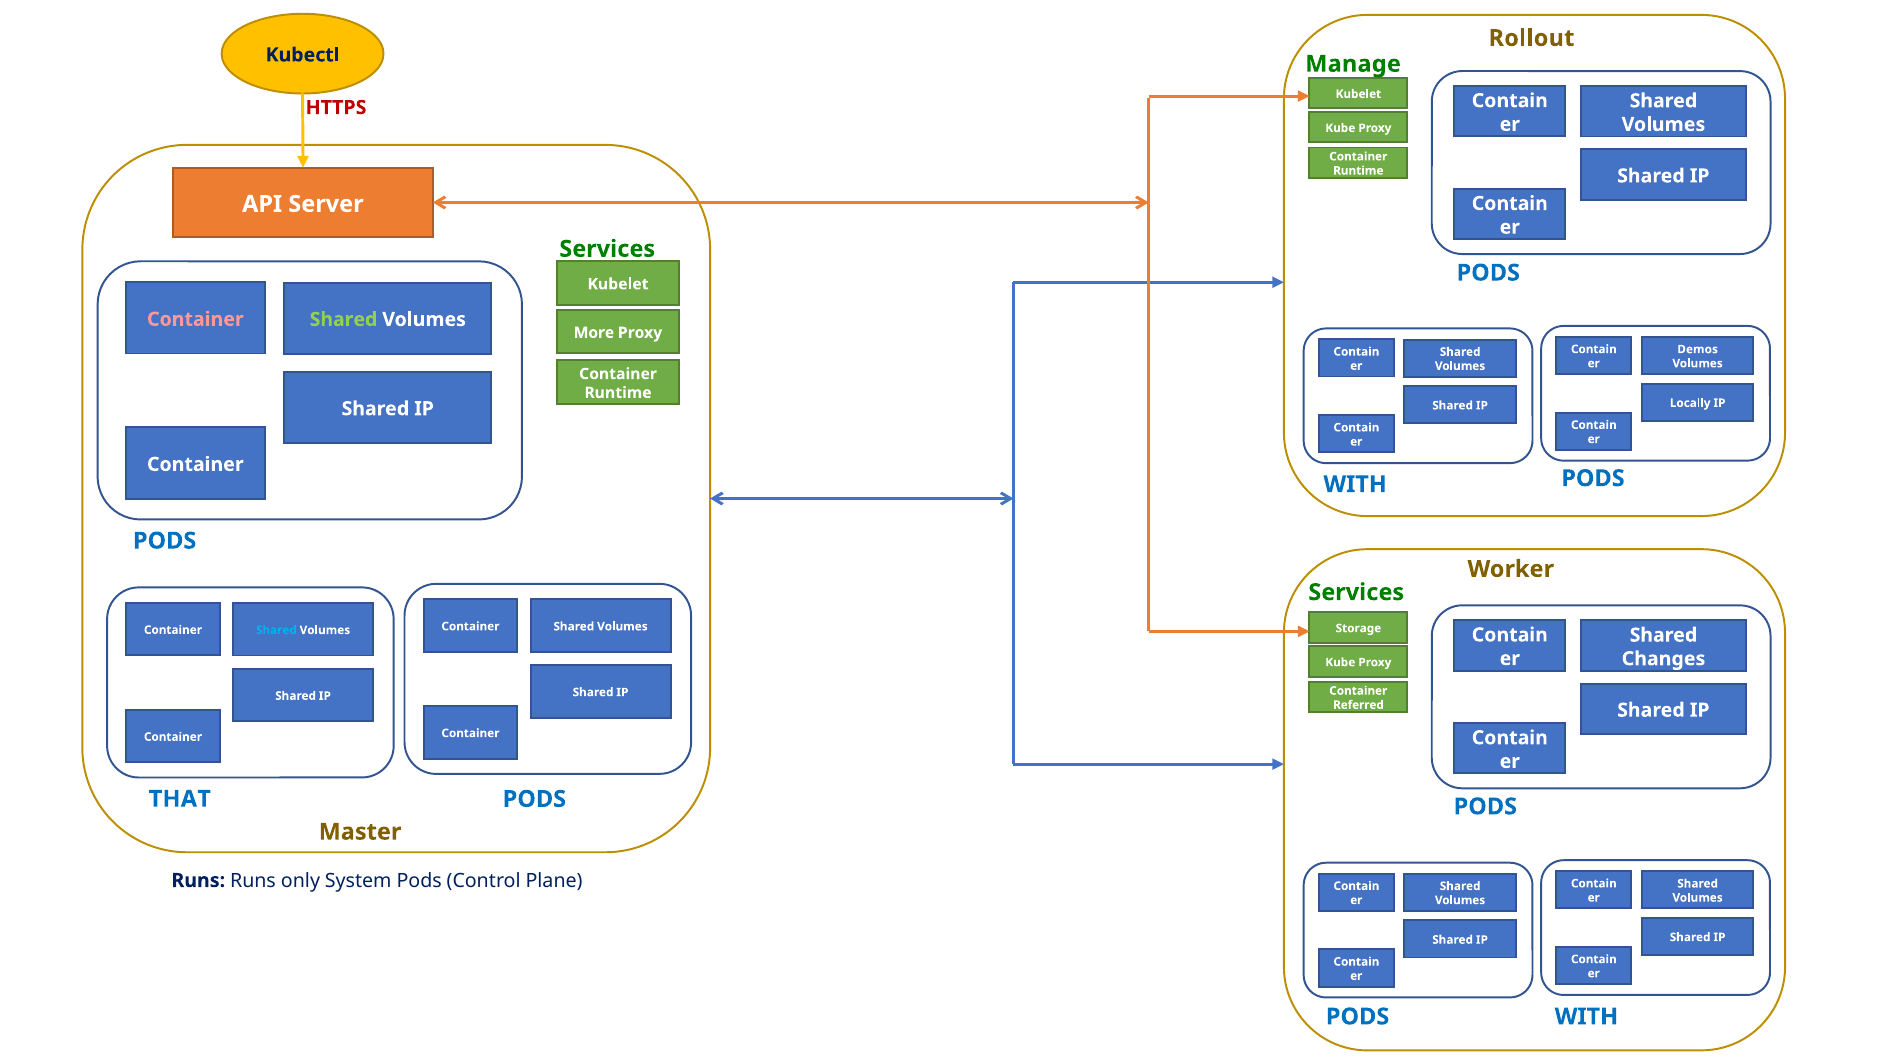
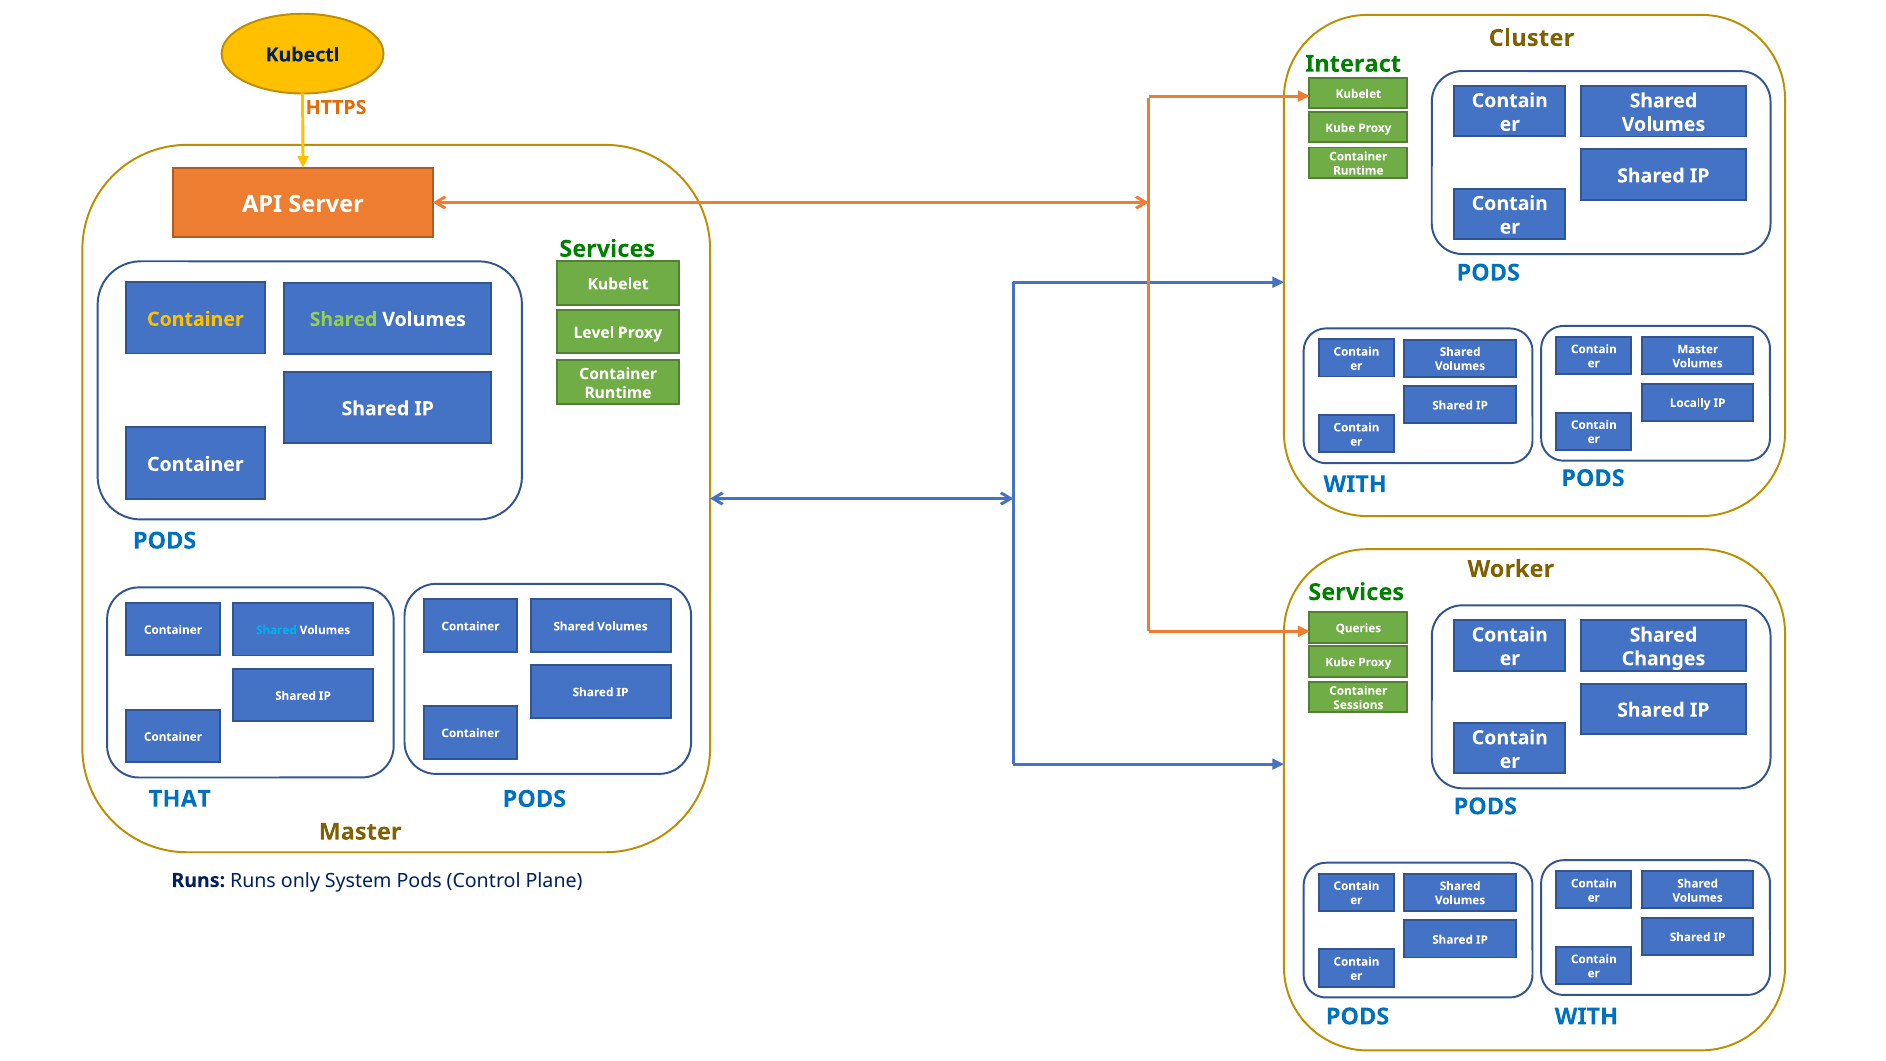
Rollout: Rollout -> Cluster (1531, 38)
Manage: Manage -> Interact (1353, 64)
HTTPS colour: red -> orange (336, 108)
Container colour: pink -> yellow (195, 319)
More: More -> Level (594, 333)
Demos: Demos -> Master (1698, 349)
Storage: Storage -> Queries (1358, 628)
Referred: Referred -> Sessions (1358, 705)
